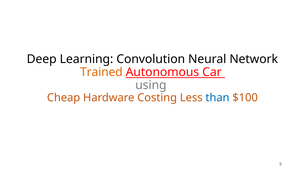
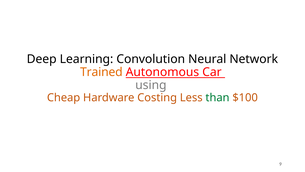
than colour: blue -> green (217, 97)
